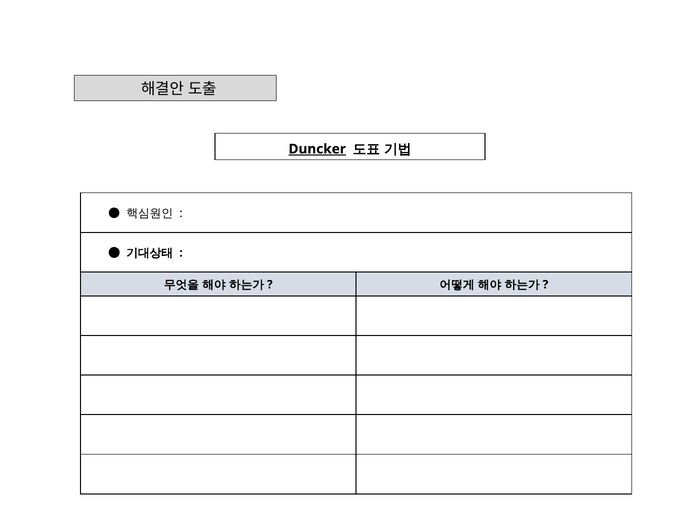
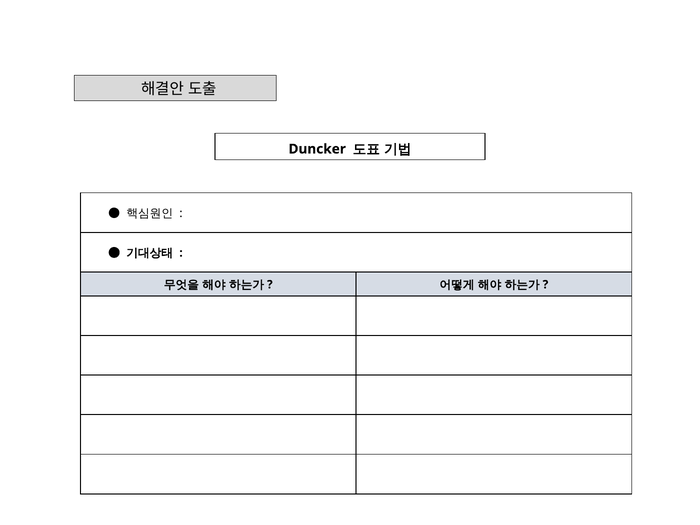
Duncker underline: present -> none (317, 149)
